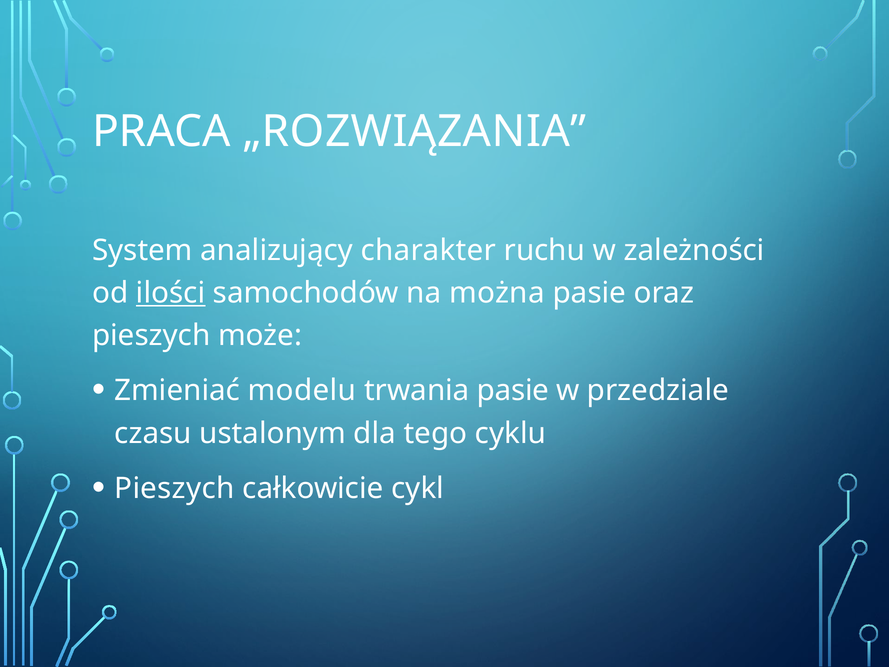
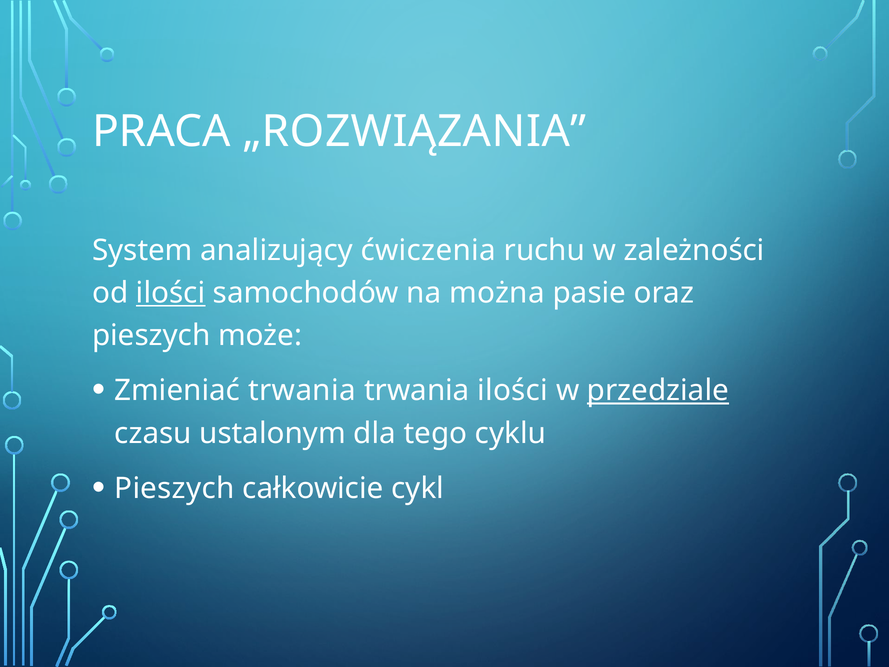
charakter: charakter -> ćwiczenia (428, 250)
Zmieniać modelu: modelu -> trwania (302, 390)
trwania pasie: pasie -> ilości (513, 390)
przedziale underline: none -> present (658, 390)
